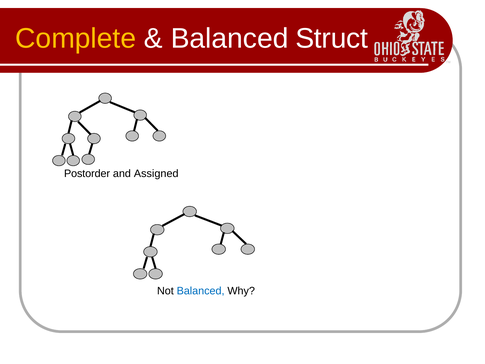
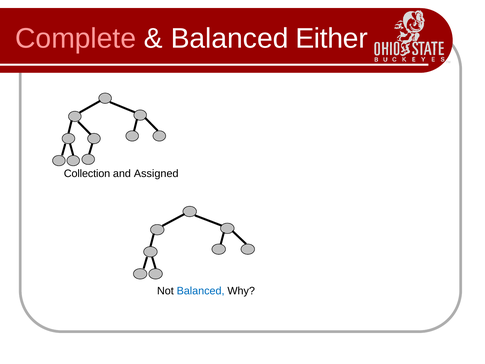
Complete colour: yellow -> pink (76, 38)
Struct: Struct -> Either (332, 38)
Postorder: Postorder -> Collection (87, 174)
